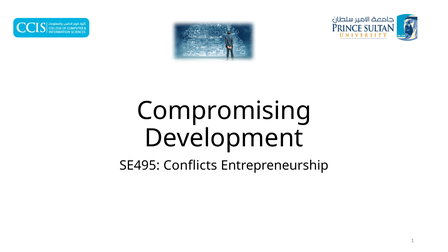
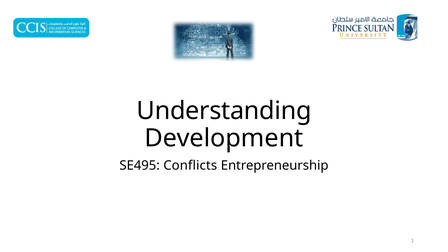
Compromising: Compromising -> Understanding (224, 111)
